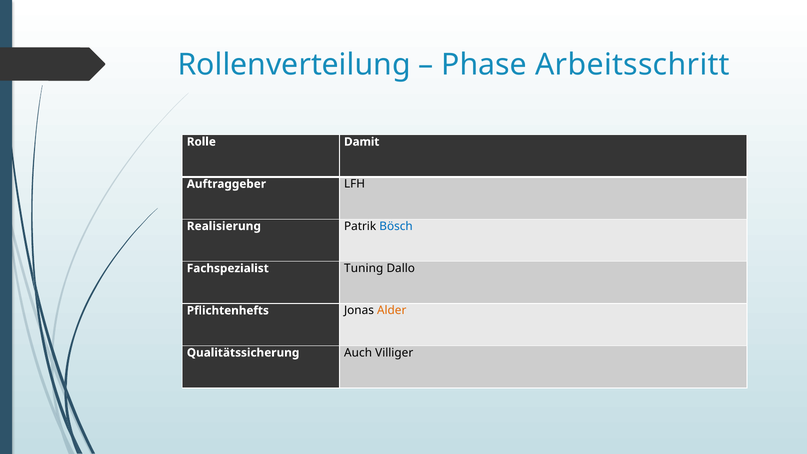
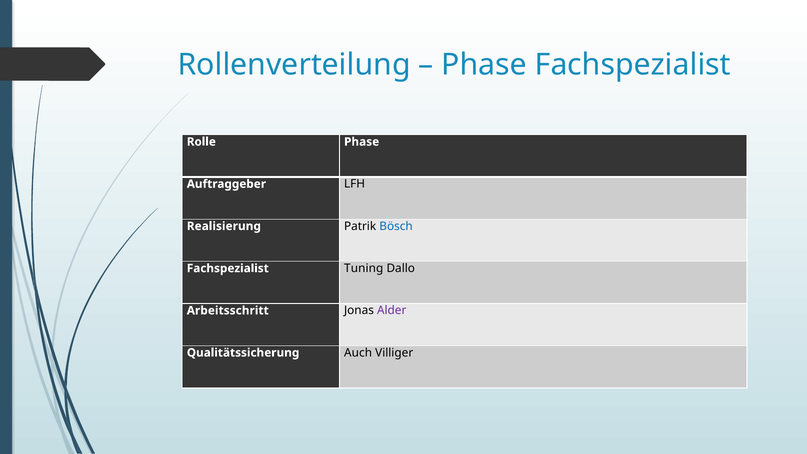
Phase Arbeitsschritt: Arbeitsschritt -> Fachspezialist (633, 65)
Rolle Damit: Damit -> Phase (362, 142)
Pflichtenhefts: Pflichtenhefts -> Arbeitsschritt (228, 310)
Alder colour: orange -> purple (392, 310)
